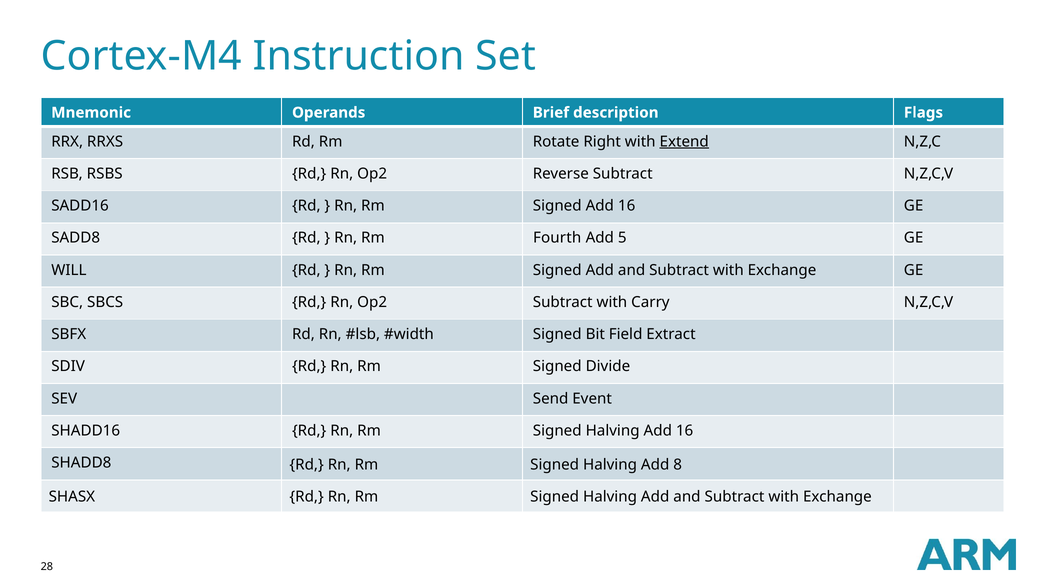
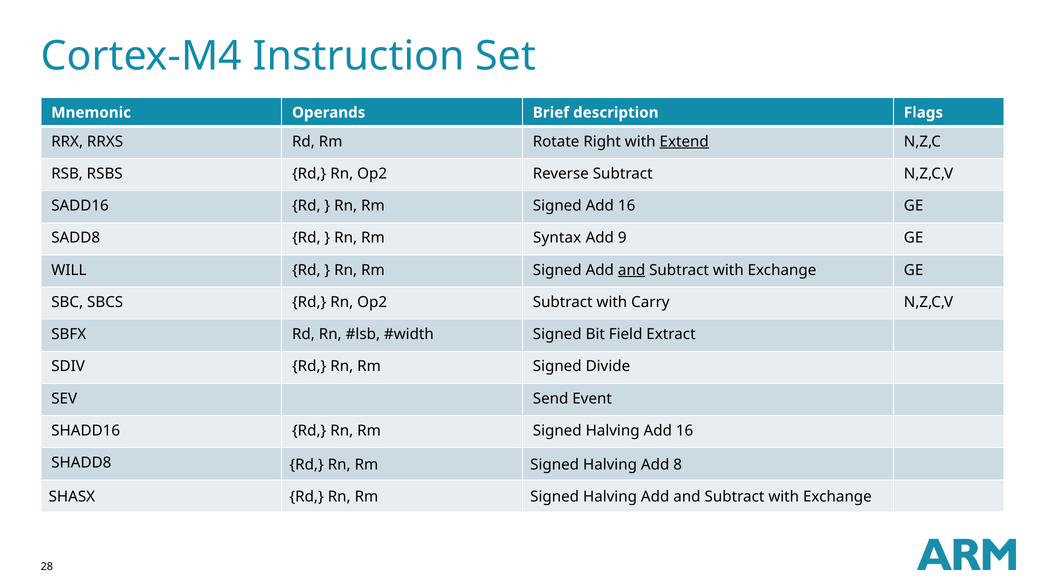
Fourth: Fourth -> Syntax (557, 238)
5: 5 -> 9 (622, 238)
and underline: none -> present (632, 270)
